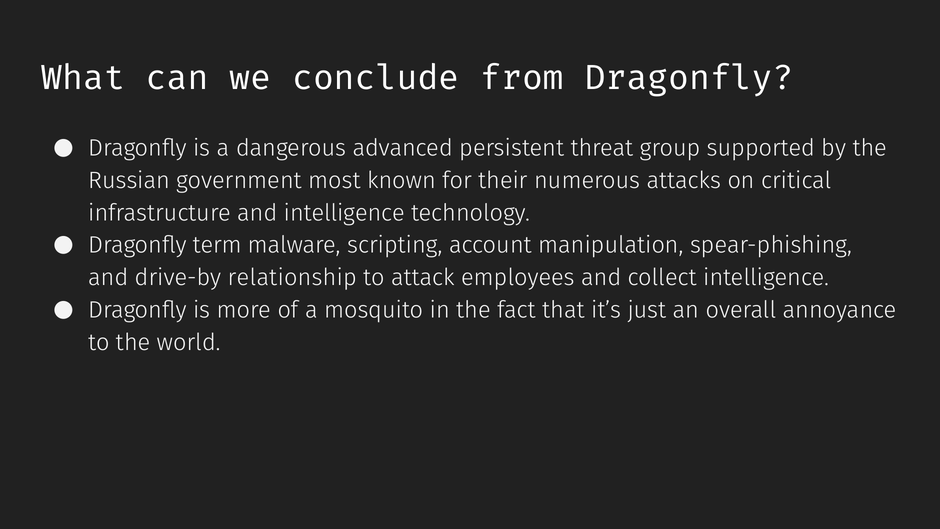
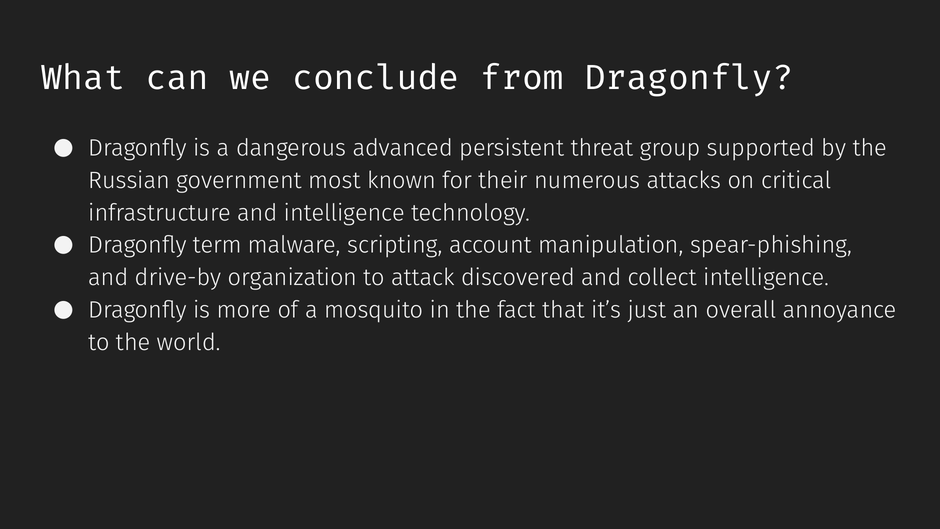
relationship: relationship -> organization (293, 278)
employees: employees -> discovered (518, 278)
